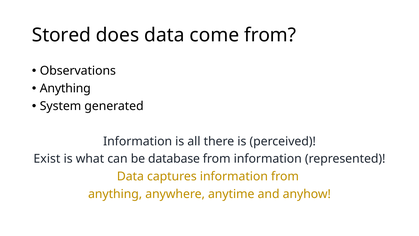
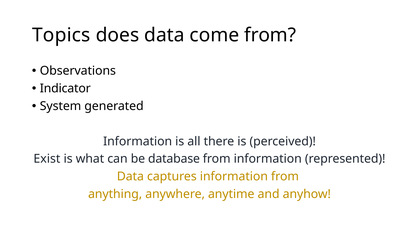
Stored: Stored -> Topics (61, 35)
Anything: Anything -> Indicator (65, 88)
